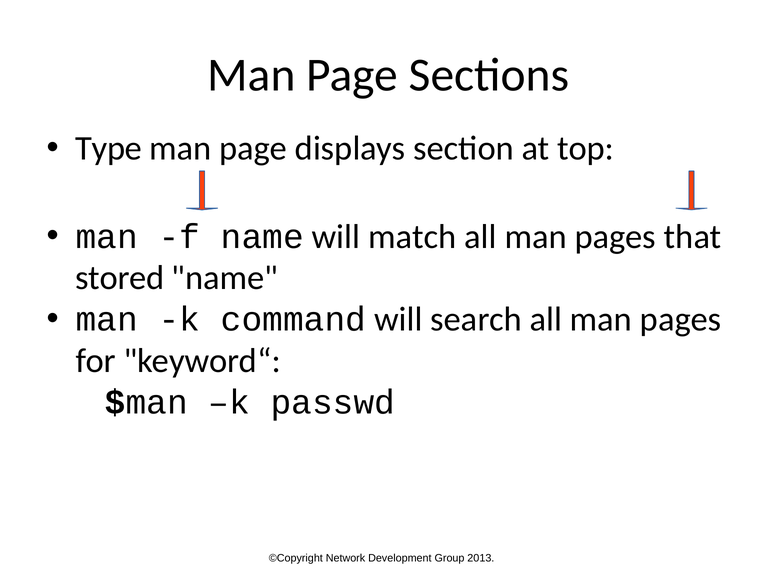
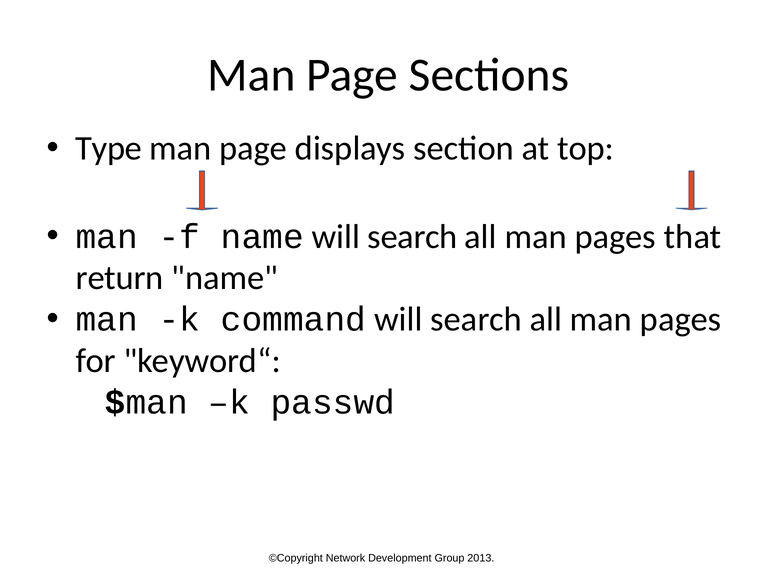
name will match: match -> search (412, 237)
stored: stored -> return (120, 278)
